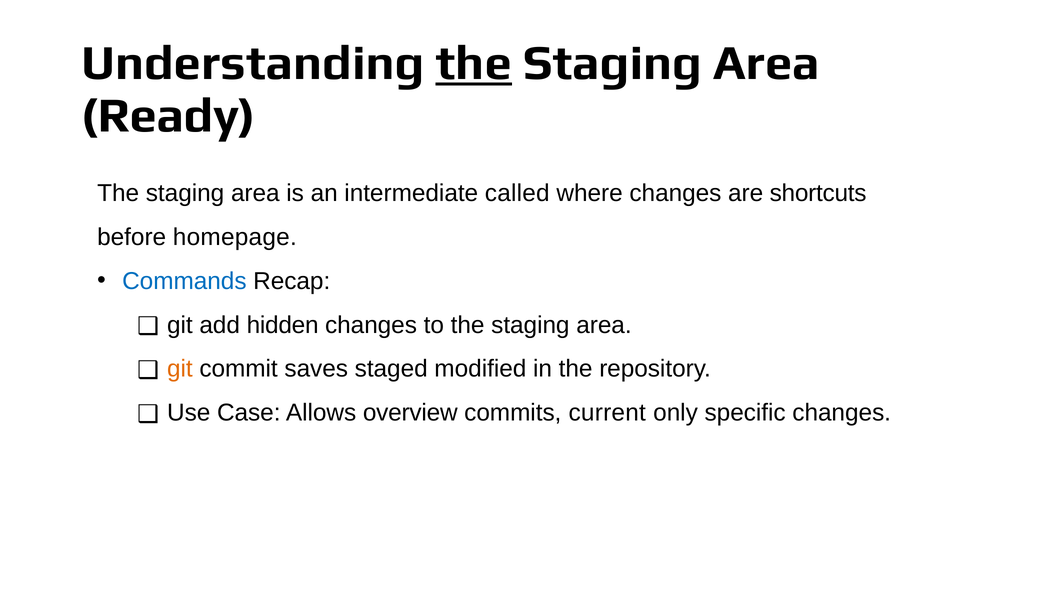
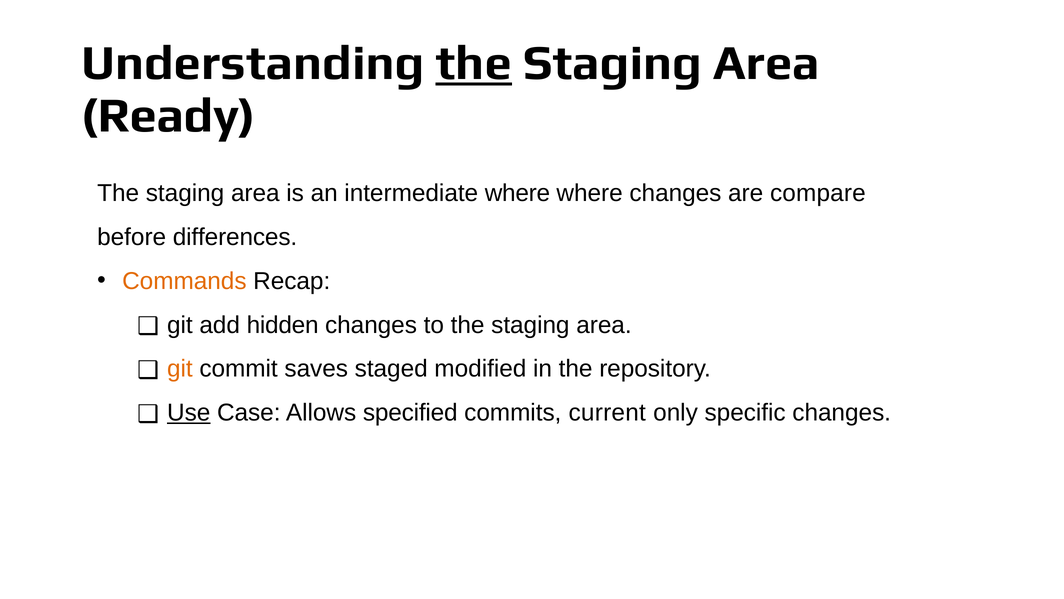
intermediate called: called -> where (517, 193)
shortcuts: shortcuts -> compare (818, 193)
homepage: homepage -> differences (235, 237)
Commands colour: blue -> orange (184, 281)
Use underline: none -> present (189, 412)
overview: overview -> specified (410, 412)
